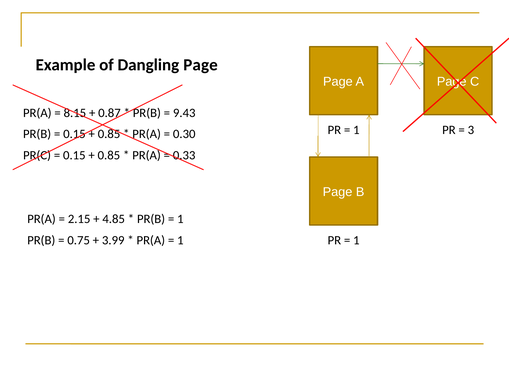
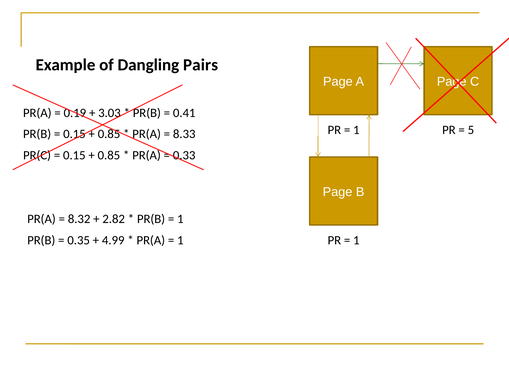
Dangling Page: Page -> Pairs (201, 65)
8.15: 8.15 -> 0.19 (75, 113)
0.87: 0.87 -> 3.03 (109, 113)
9.43: 9.43 -> 0.41 (184, 113)
3: 3 -> 5 (471, 130)
0.30: 0.30 -> 8.33 (184, 134)
2.15: 2.15 -> 8.32 (79, 219)
4.85: 4.85 -> 2.82 (114, 219)
0.75: 0.75 -> 0.35 (79, 240)
3.99: 3.99 -> 4.99 (113, 240)
